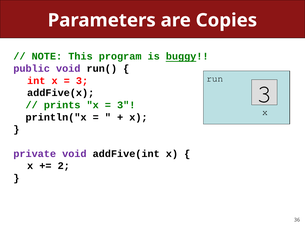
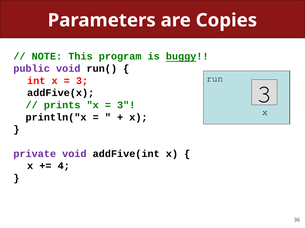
2: 2 -> 4 (64, 166)
